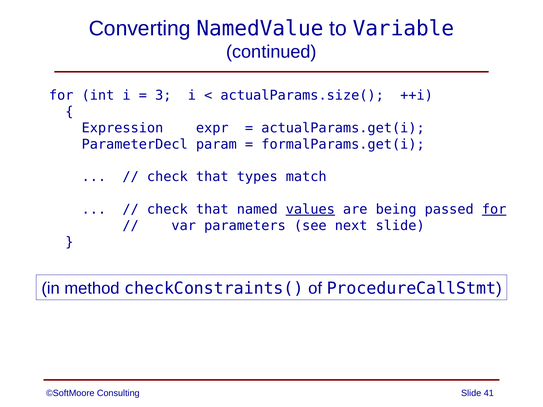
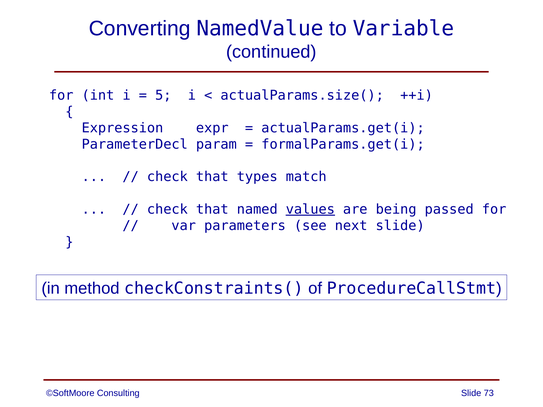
3: 3 -> 5 (163, 96)
for underline: present -> none (494, 210)
41: 41 -> 73 (489, 393)
